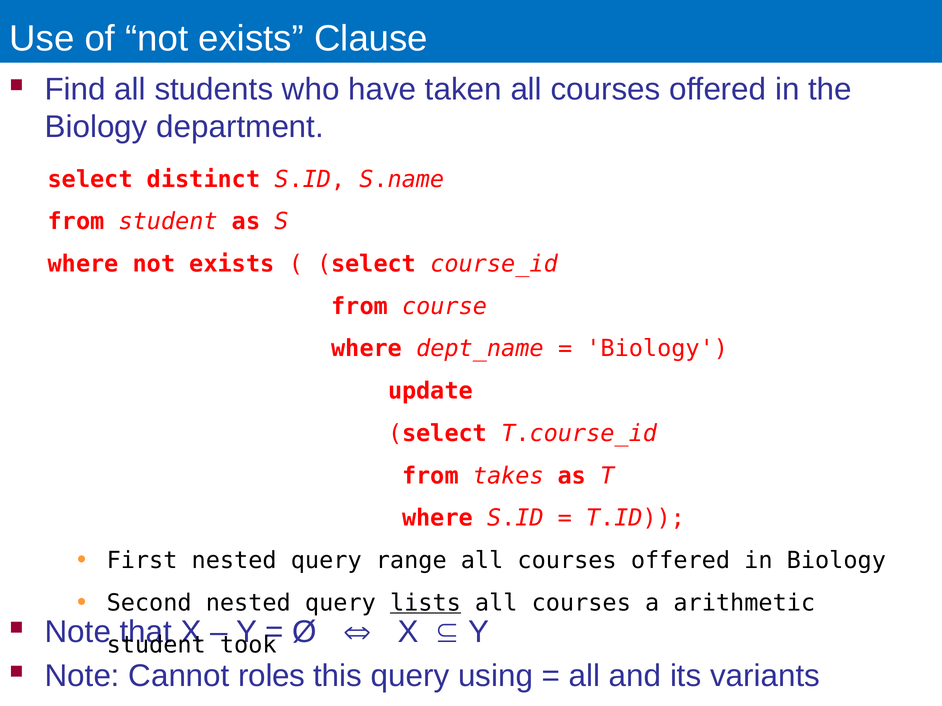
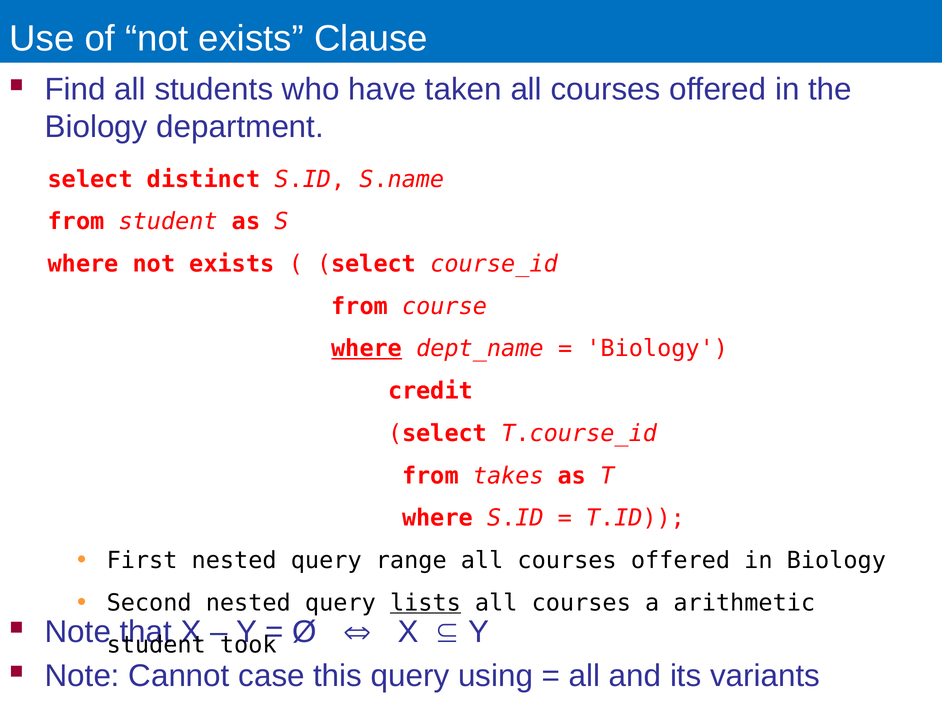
where underline: none -> present (367, 349)
update: update -> credit (430, 391)
roles: roles -> case (272, 676)
